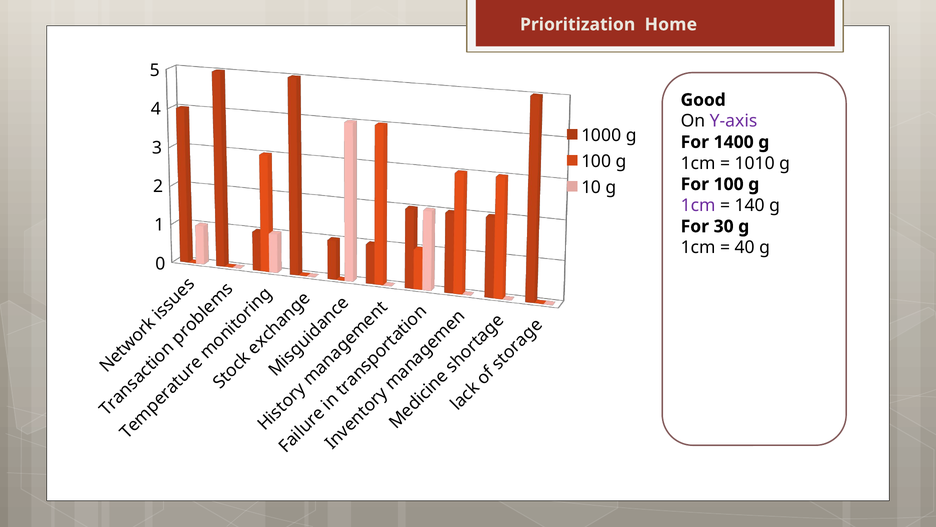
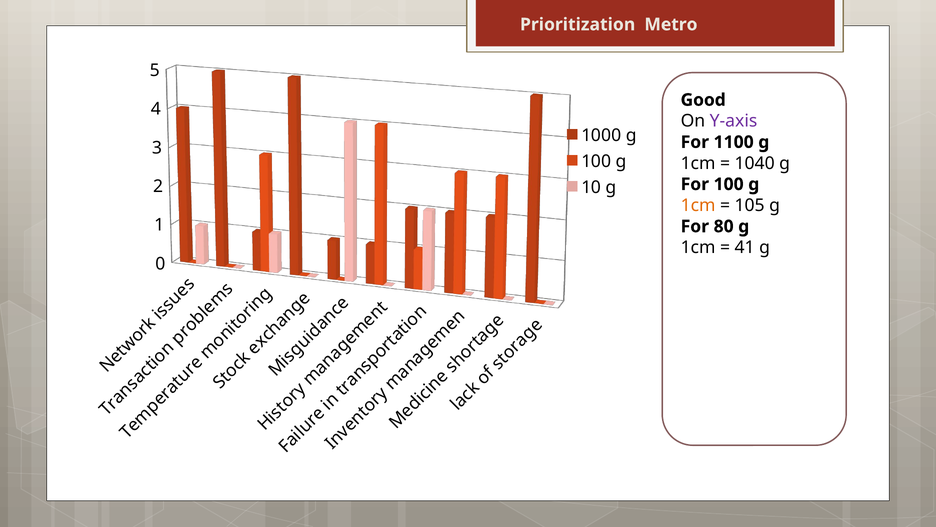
Home: Home -> Metro (671, 24)
1400: 1400 -> 1100 (734, 142)
1010: 1010 -> 1040 (755, 163)
1cm colour: purple -> orange (698, 205)
140: 140 -> 105 (750, 205)
30: 30 -> 80 (724, 226)
40: 40 -> 41 (745, 247)
